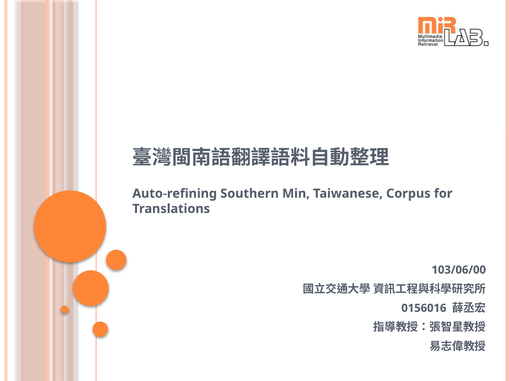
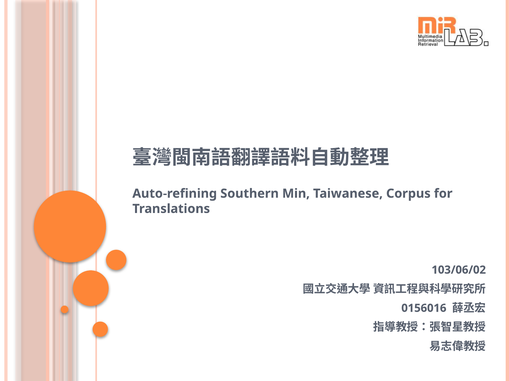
103/06/00: 103/06/00 -> 103/06/02 (459, 270)
